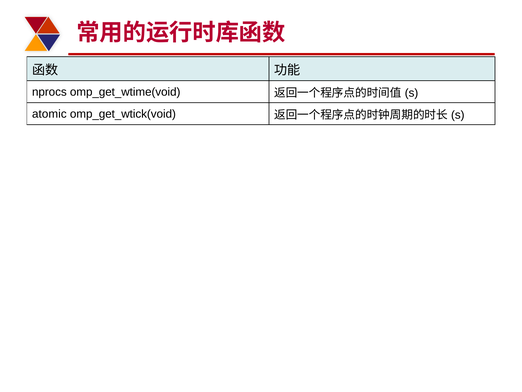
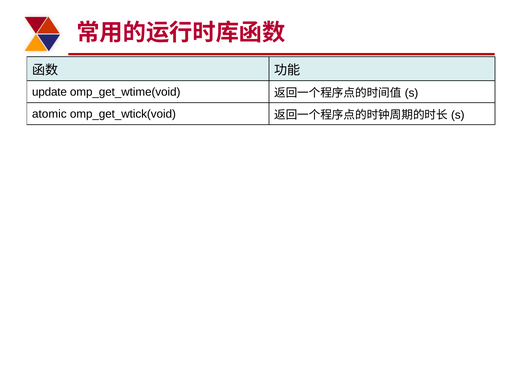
nprocs: nprocs -> update (49, 92)
